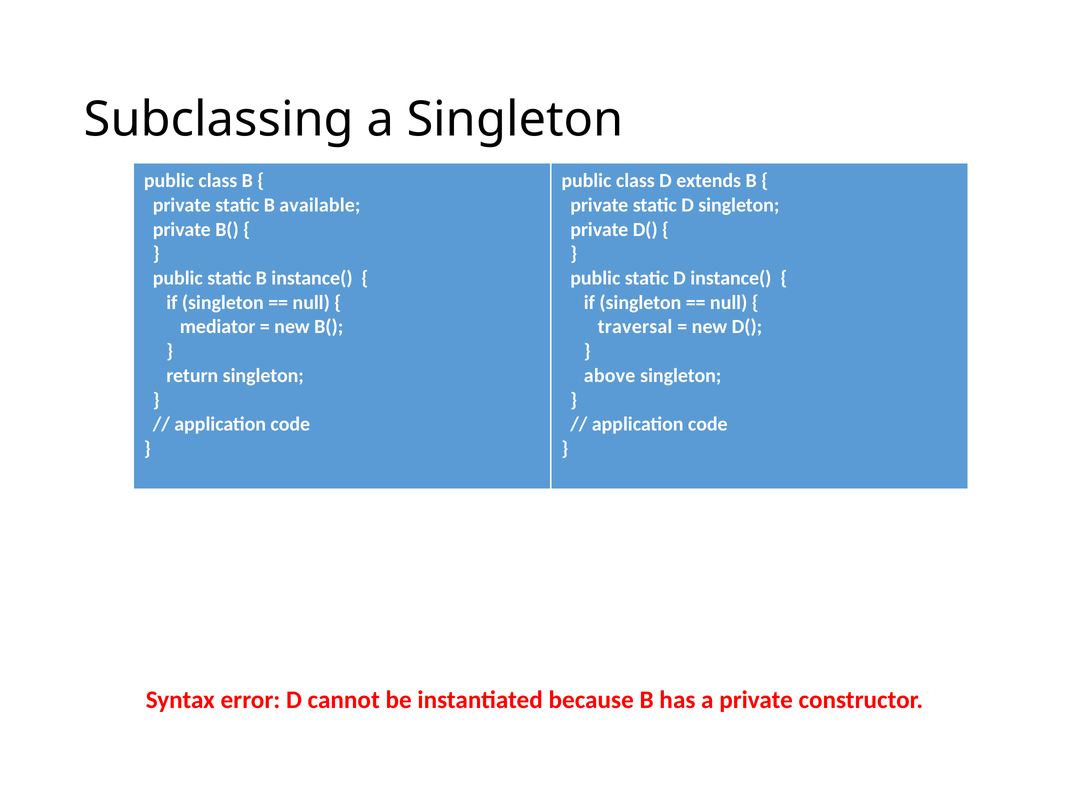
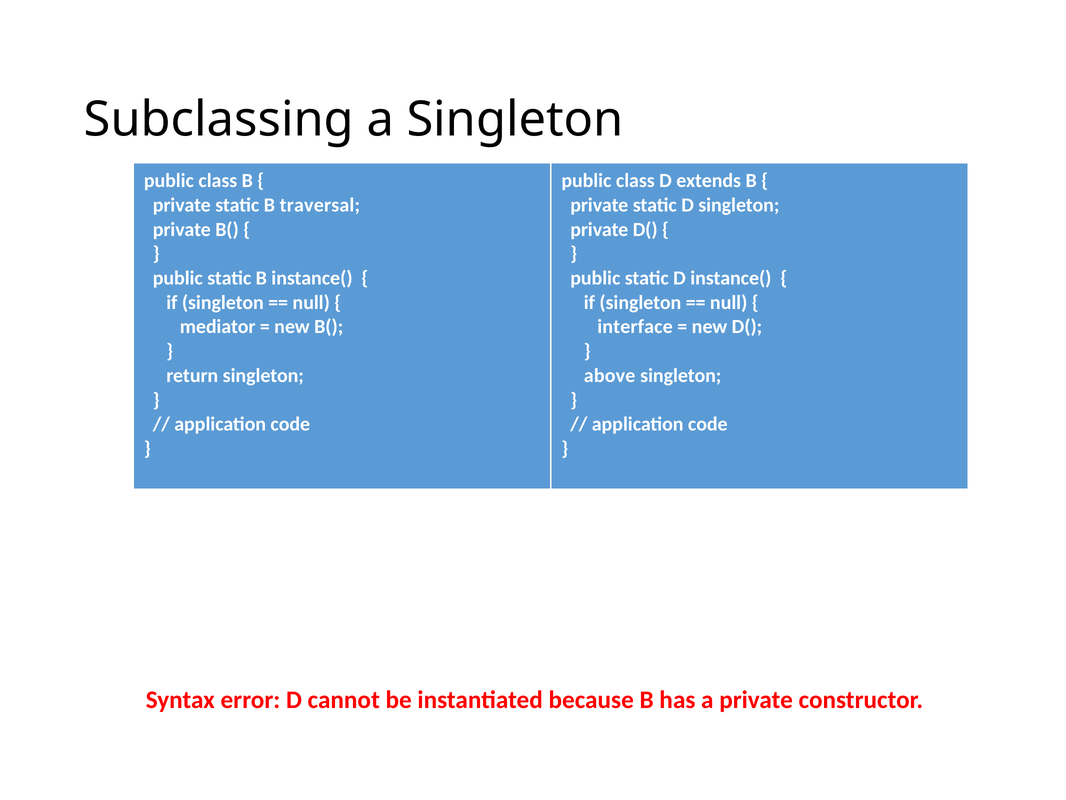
available: available -> traversal (320, 205)
traversal: traversal -> interface (635, 327)
